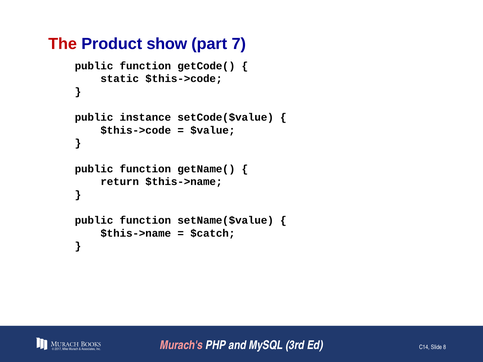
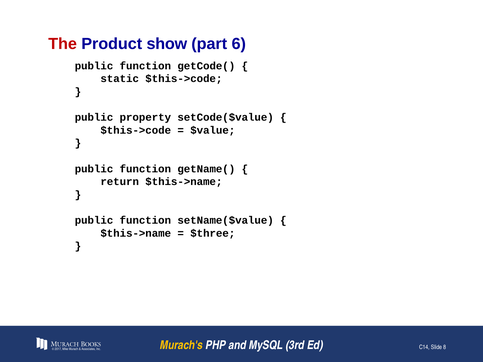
7: 7 -> 6 (239, 44)
instance: instance -> property (145, 117)
$catch: $catch -> $three (213, 233)
Murach's colour: pink -> yellow (181, 345)
